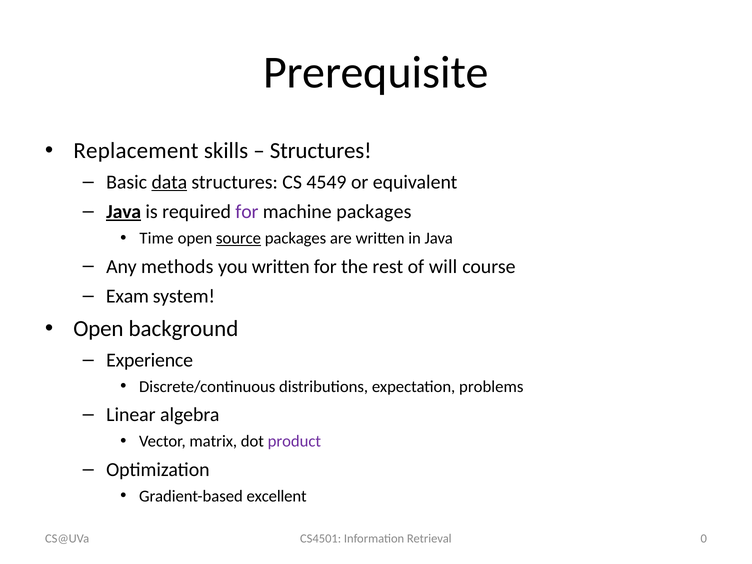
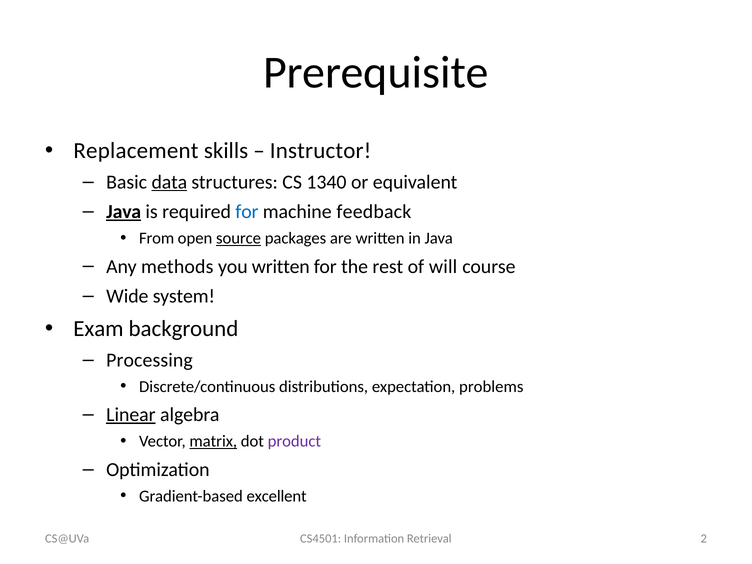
Structures: Structures -> Instructor (321, 151)
4549: 4549 -> 1340 (326, 182)
for colour: purple -> blue (247, 212)
machine packages: packages -> feedback (374, 212)
Time: Time -> From (157, 238)
Exam: Exam -> Wide (127, 296)
Open: Open -> Exam (98, 329)
Experience: Experience -> Processing (149, 360)
Linear underline: none -> present (131, 415)
matrix underline: none -> present (213, 441)
0: 0 -> 2 (704, 538)
